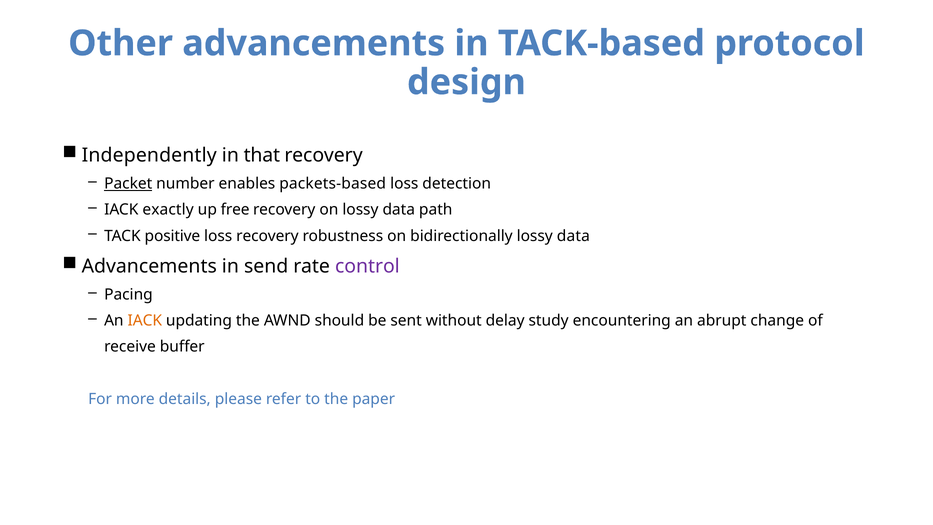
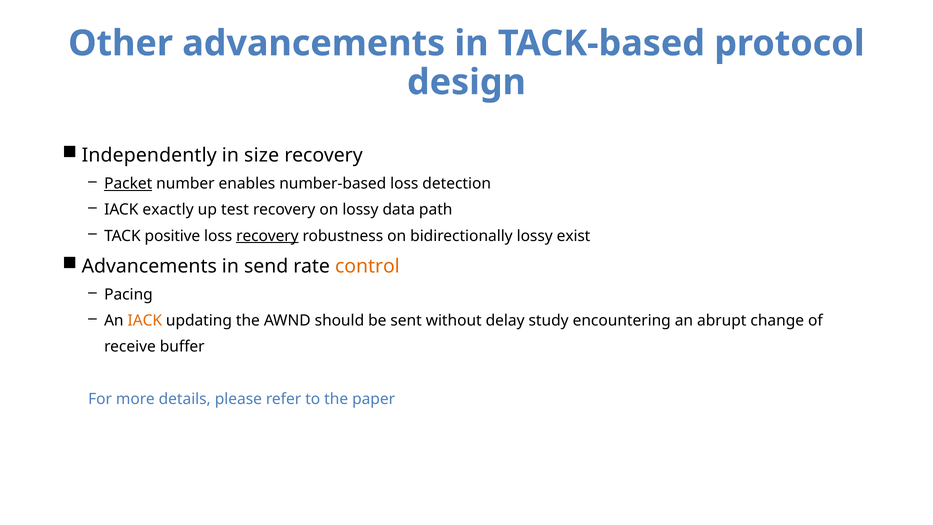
that: that -> size (262, 155)
packets-based: packets-based -> number-based (333, 184)
free: free -> test (235, 210)
recovery underline: none -> present (267, 236)
bidirectionally lossy data: data -> exist (574, 236)
control colour: purple -> orange (367, 266)
